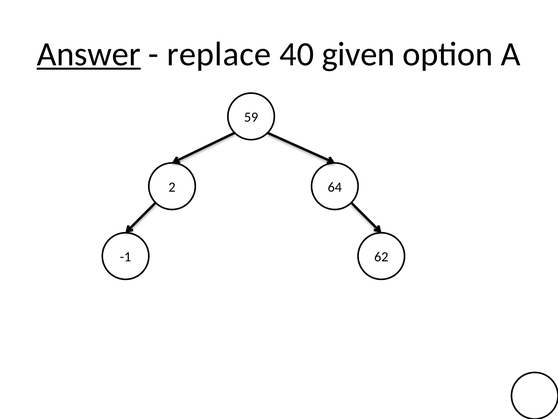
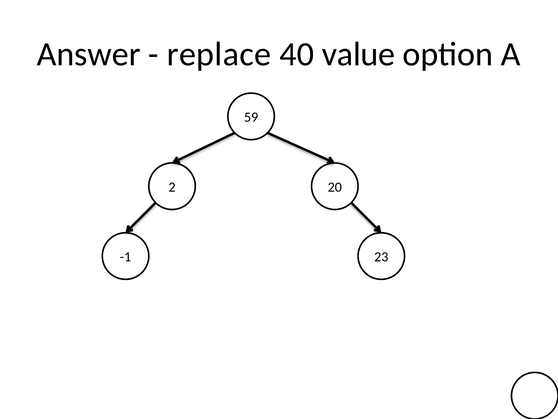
Answer underline: present -> none (89, 54)
given: given -> value (358, 54)
64: 64 -> 20 (335, 187)
62: 62 -> 23 (381, 257)
